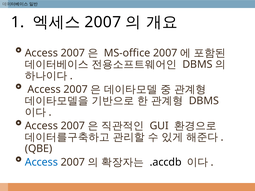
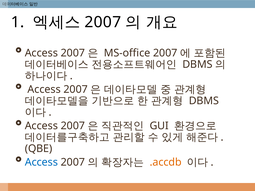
.accdb colour: black -> orange (166, 162)
